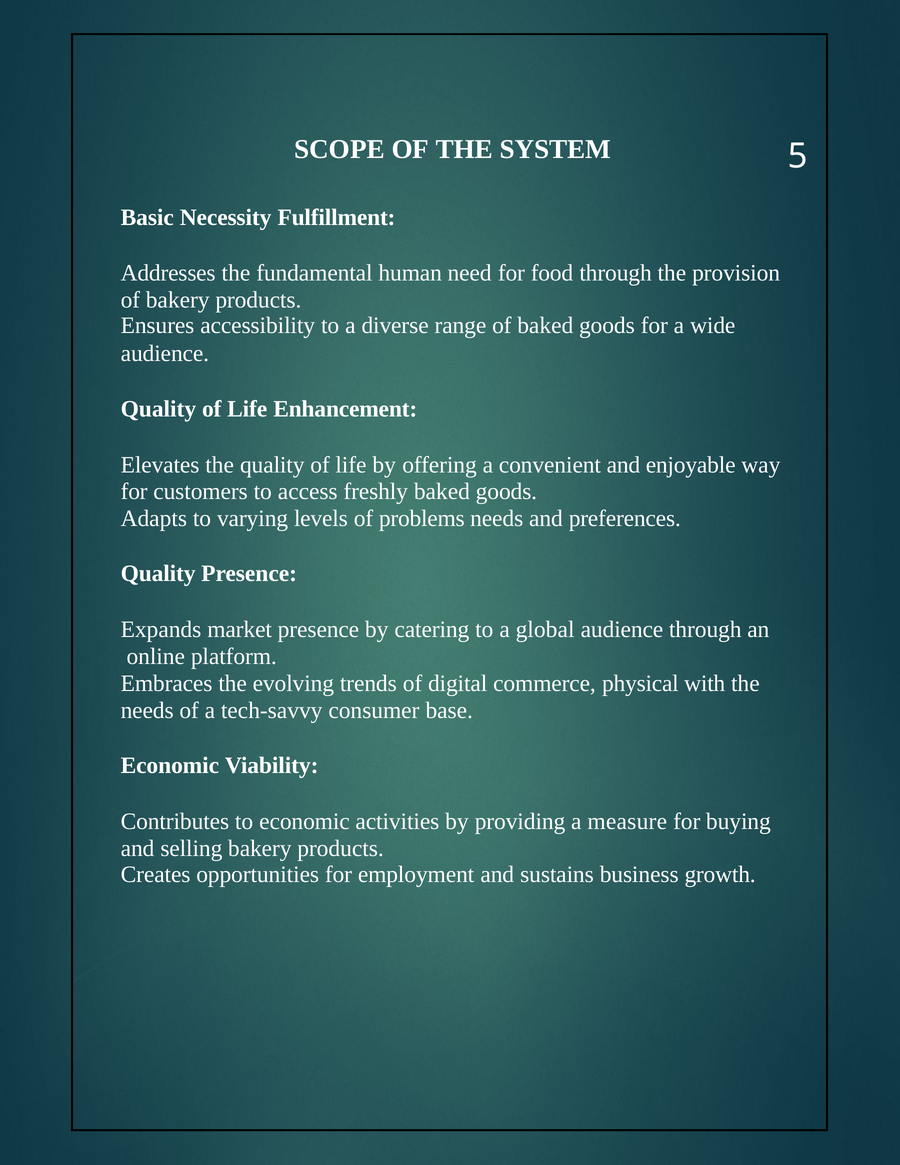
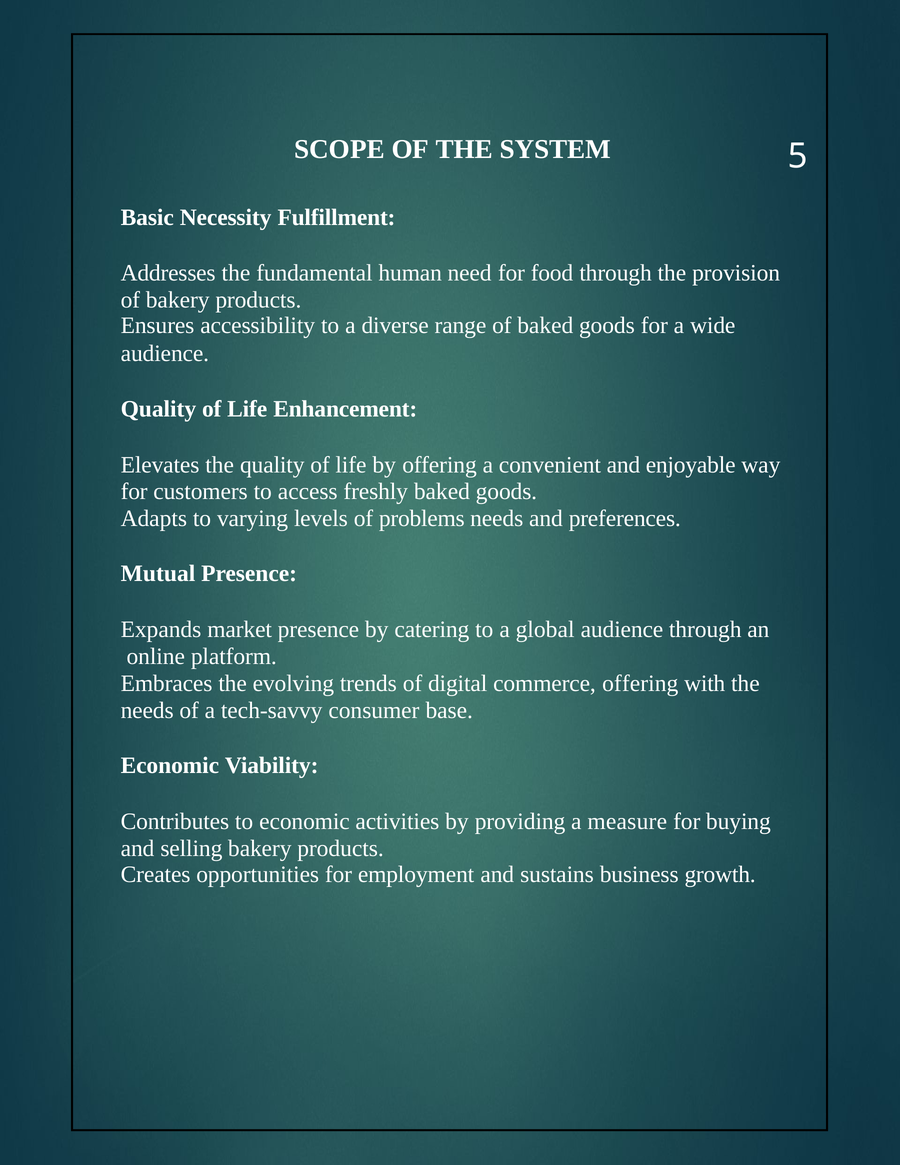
Quality: Quality -> Mutual (158, 574)
commerce physical: physical -> offering (640, 683)
